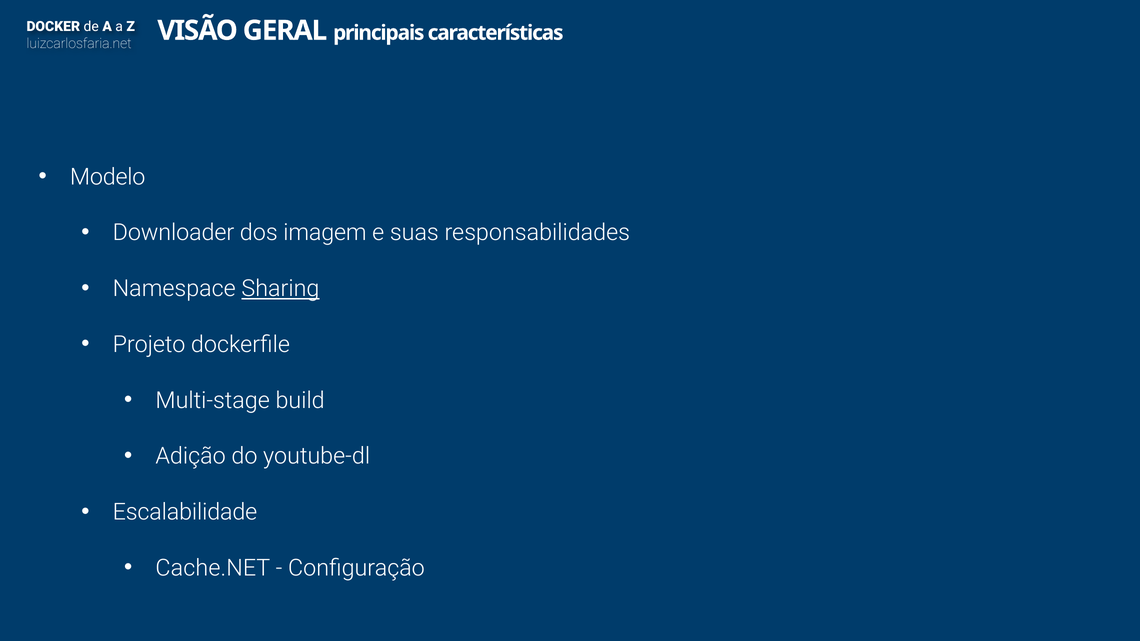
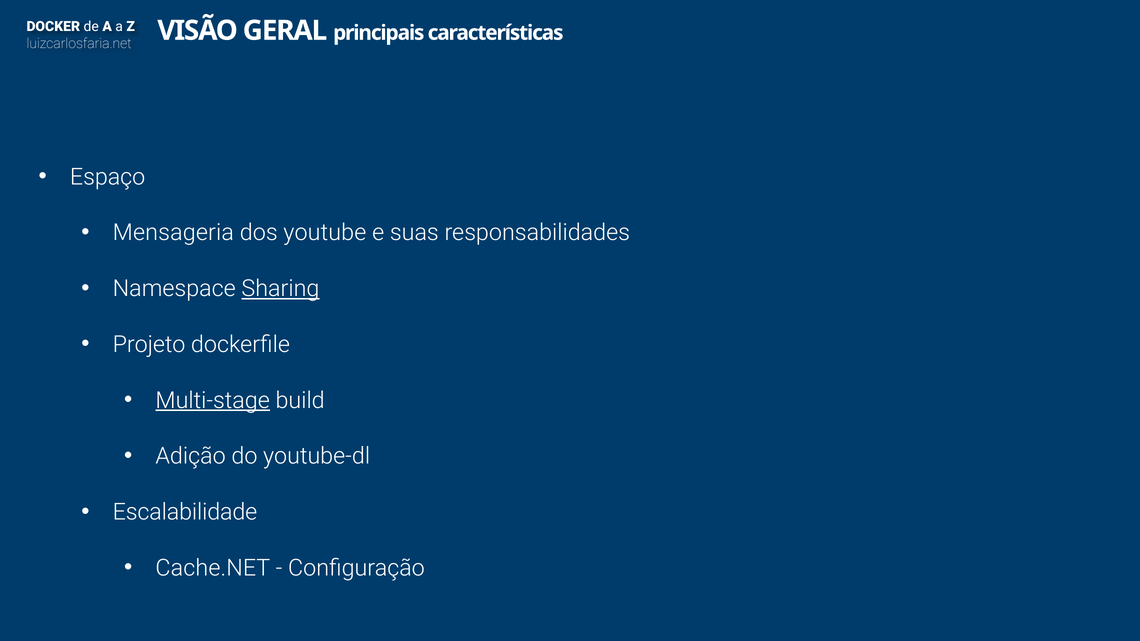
Modelo: Modelo -> Espaço (108, 177)
Downloader: Downloader -> Mensageria (173, 233)
imagem: imagem -> youtube (325, 233)
Multi-stage underline: none -> present (213, 401)
